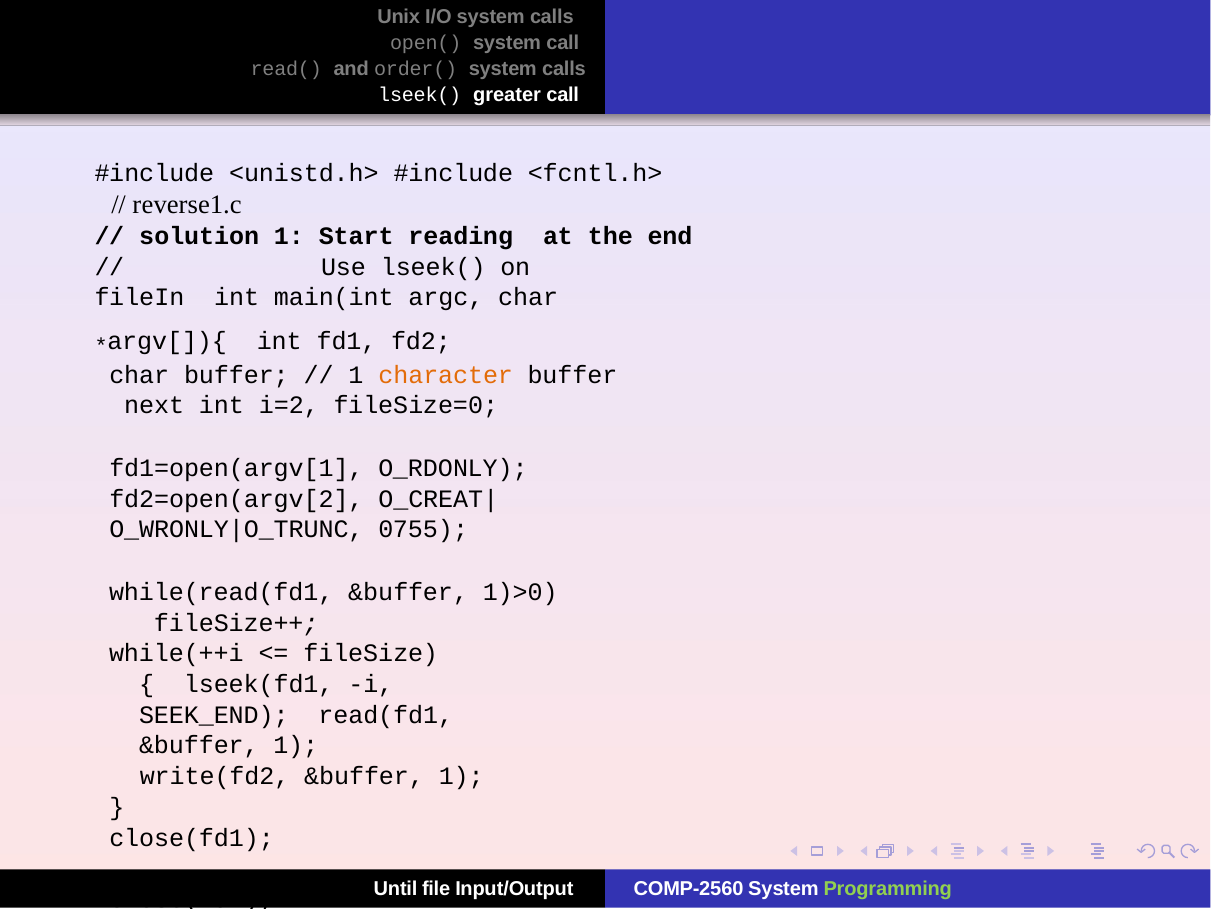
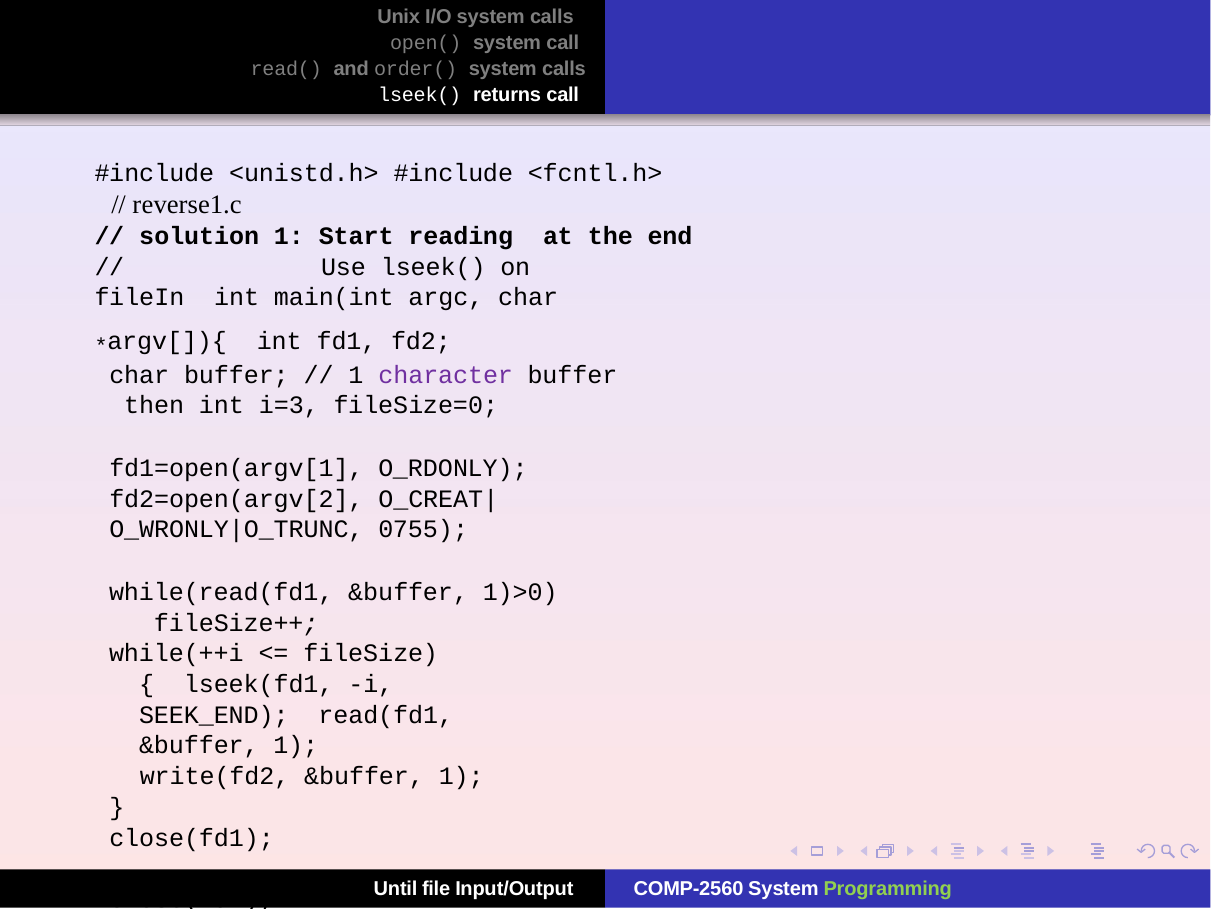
greater: greater -> returns (507, 95)
character colour: orange -> purple (446, 375)
next: next -> then (154, 406)
i=2: i=2 -> i=3 (289, 406)
